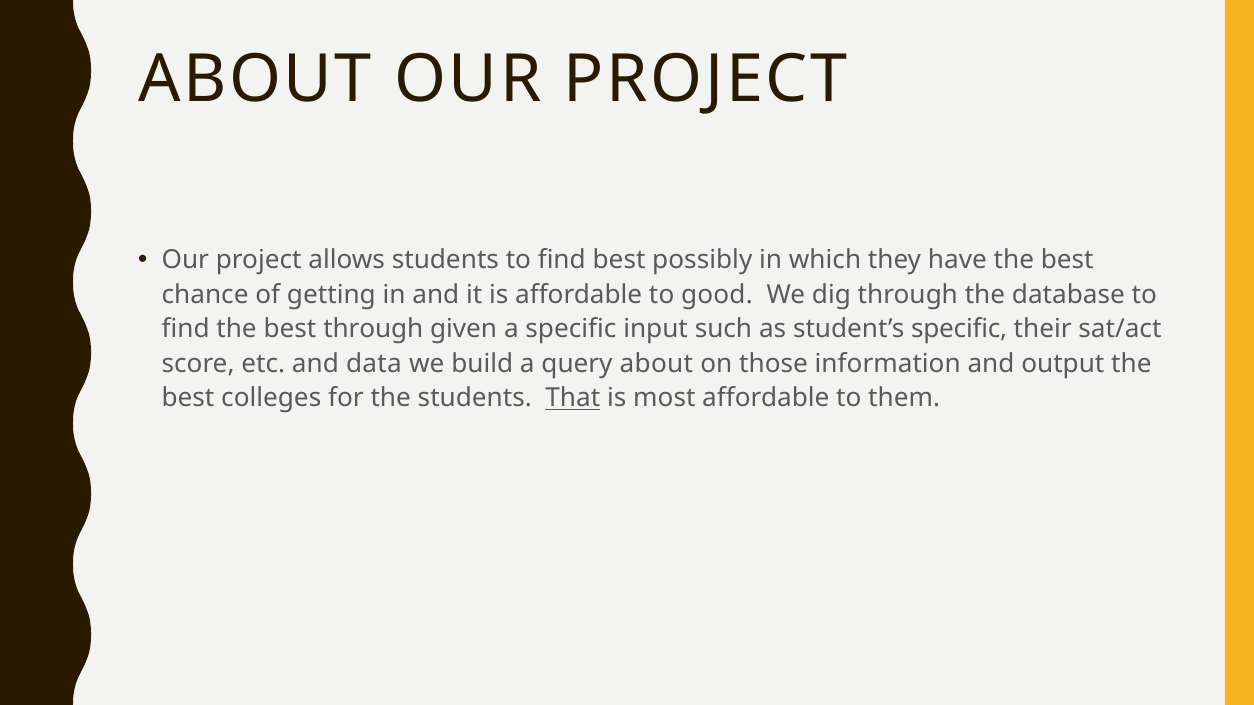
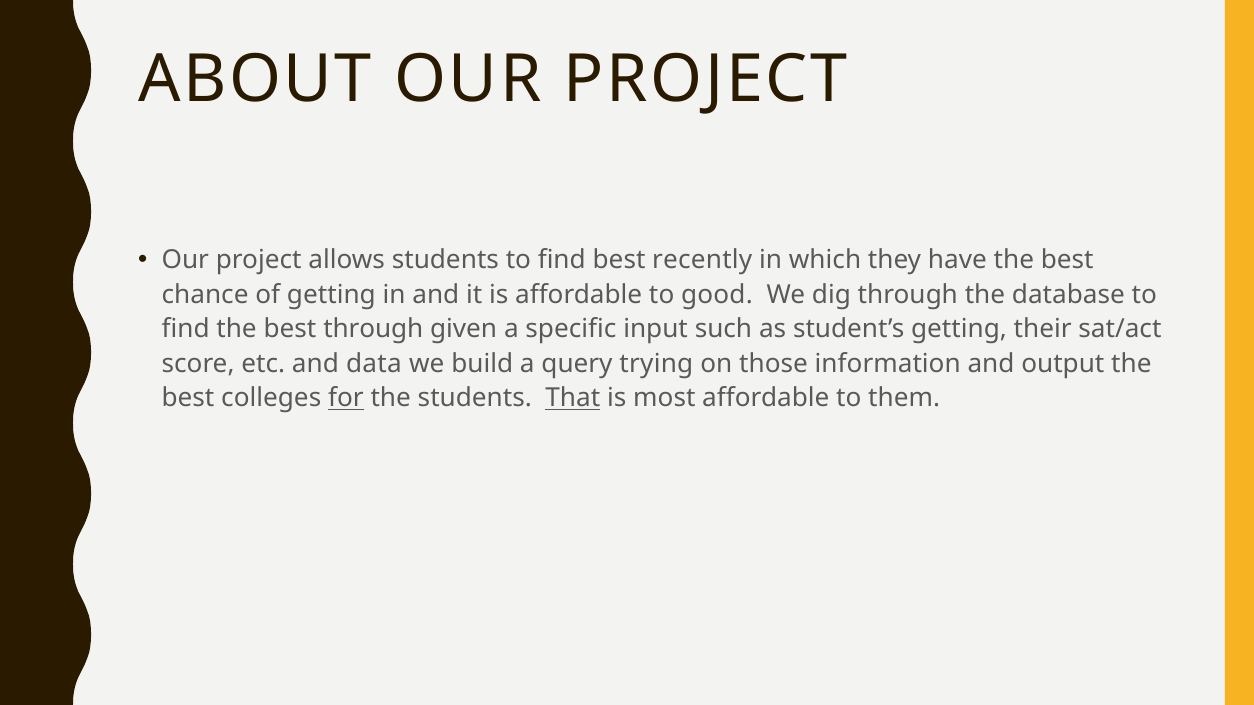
possibly: possibly -> recently (702, 260)
student’s specific: specific -> getting (959, 329)
query about: about -> trying (656, 364)
for underline: none -> present (346, 398)
